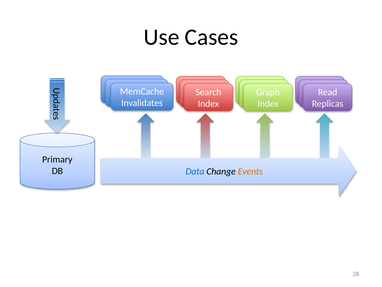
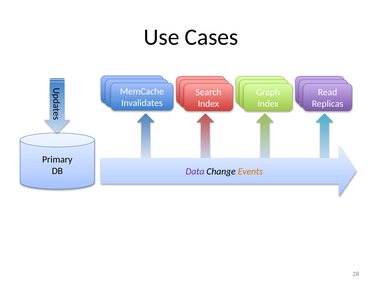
Data colour: blue -> purple (195, 171)
